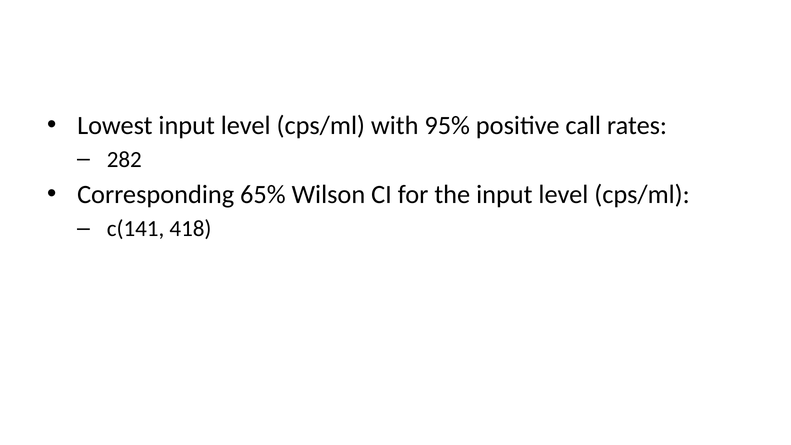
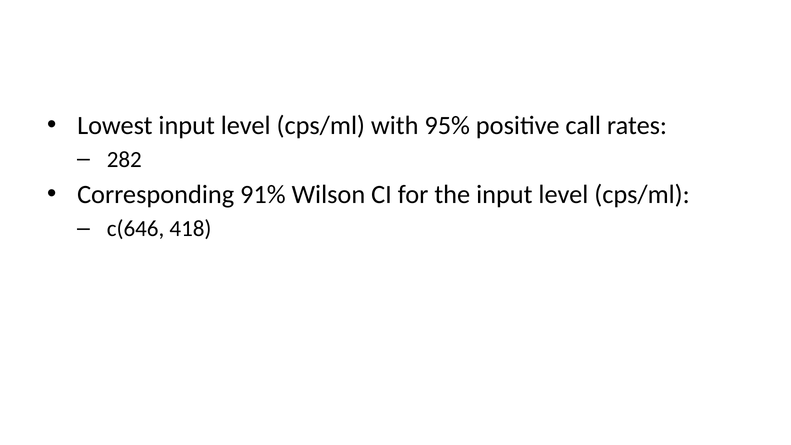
65%: 65% -> 91% (263, 195)
c(141: c(141 -> c(646 (136, 229)
